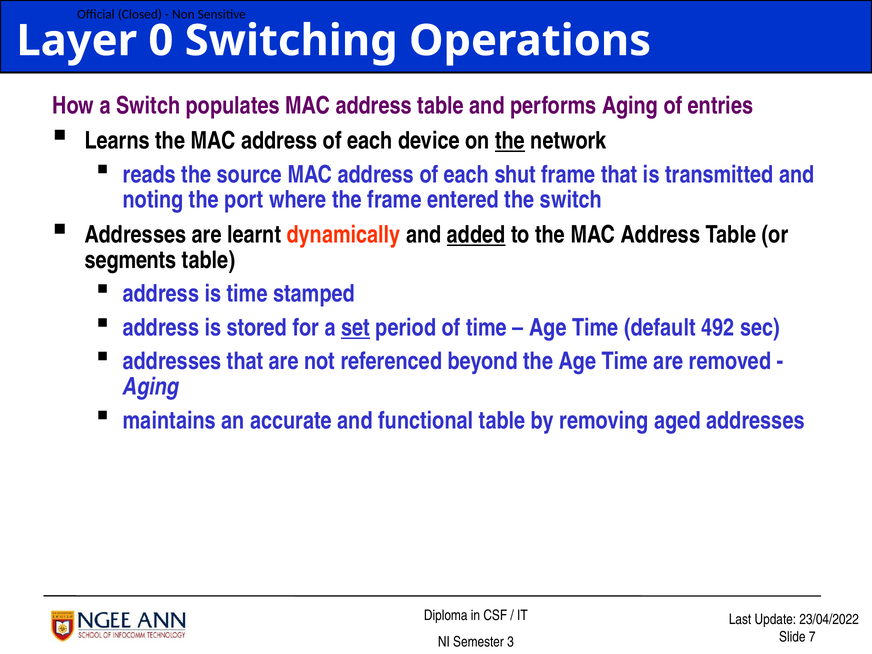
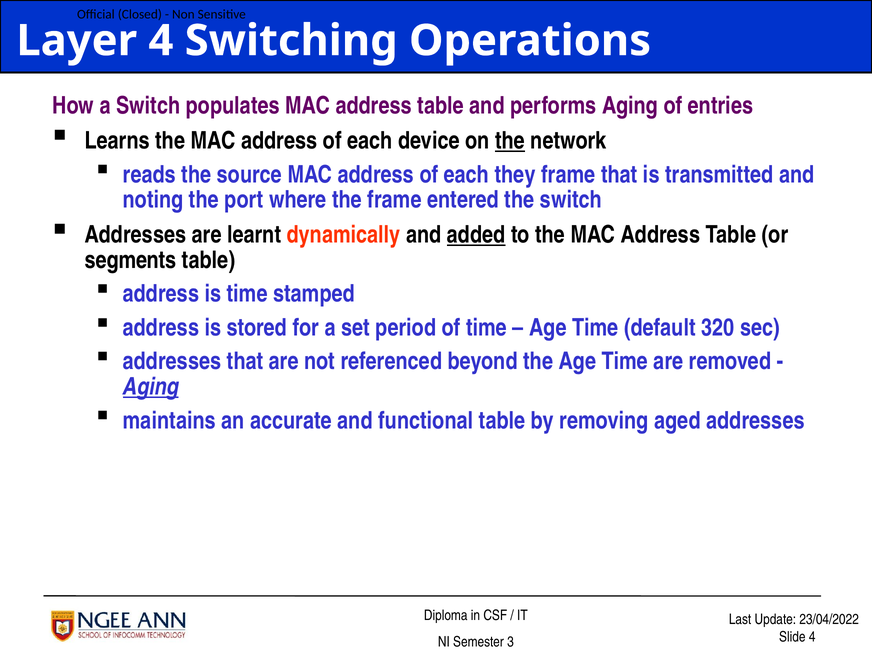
Layer 0: 0 -> 4 (161, 41)
shut: shut -> they (515, 175)
set underline: present -> none (356, 328)
492: 492 -> 320 (718, 328)
Aging underline: none -> present (151, 387)
Slide 7: 7 -> 4 (812, 637)
